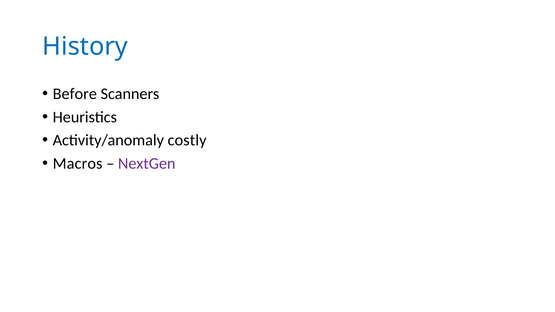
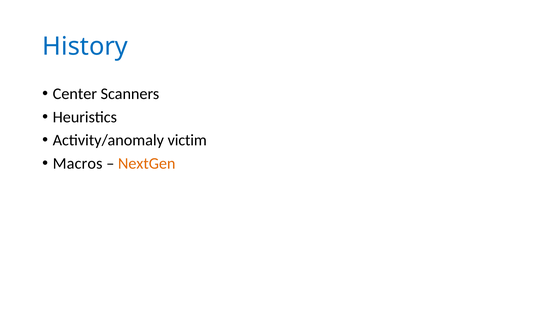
Before: Before -> Center (75, 94)
costly: costly -> victim (187, 140)
NextGen colour: purple -> orange (147, 164)
